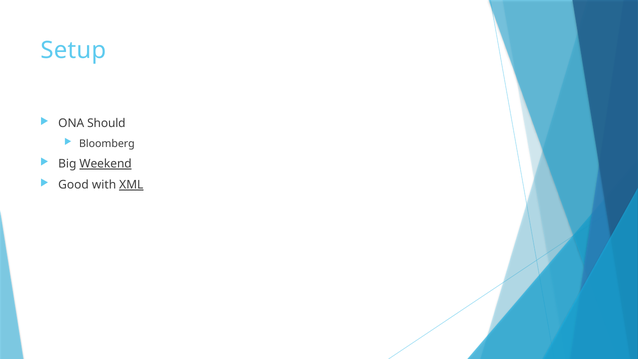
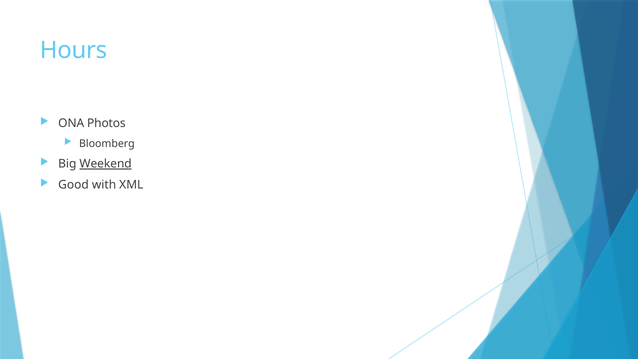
Setup: Setup -> Hours (74, 50)
Should: Should -> Photos (106, 123)
XML underline: present -> none (131, 185)
